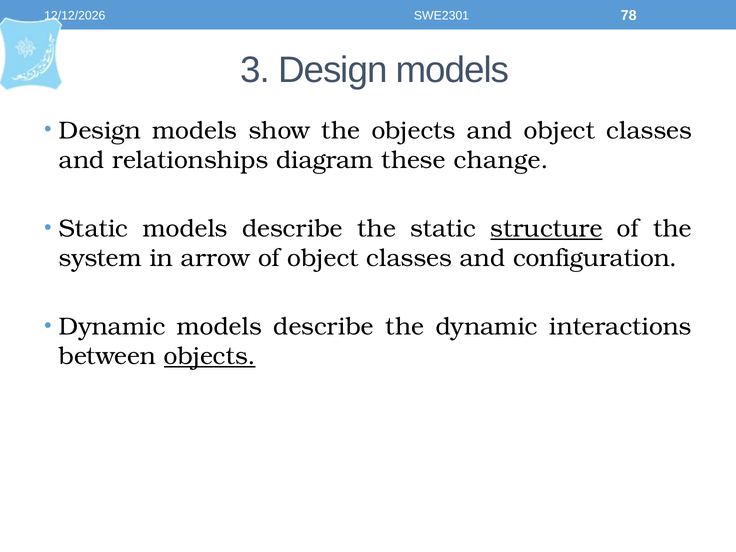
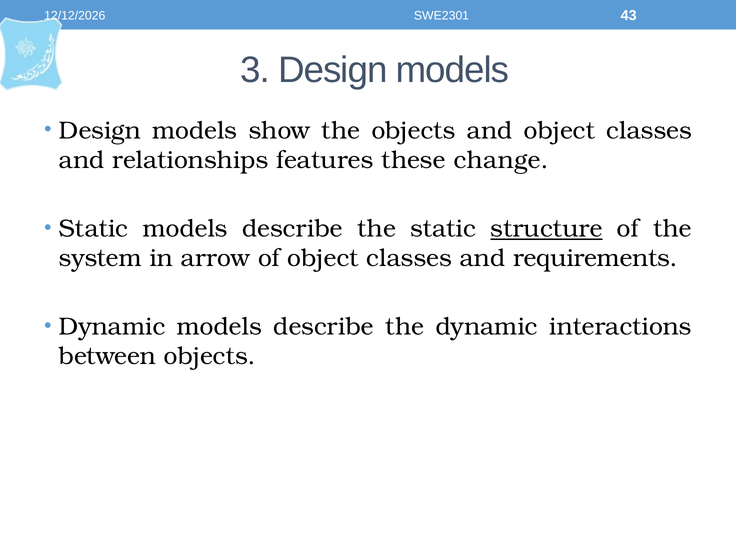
78: 78 -> 43 (629, 16)
diagram: diagram -> features (325, 160)
configuration: configuration -> requirements (595, 258)
objects underline: present -> none (210, 356)
